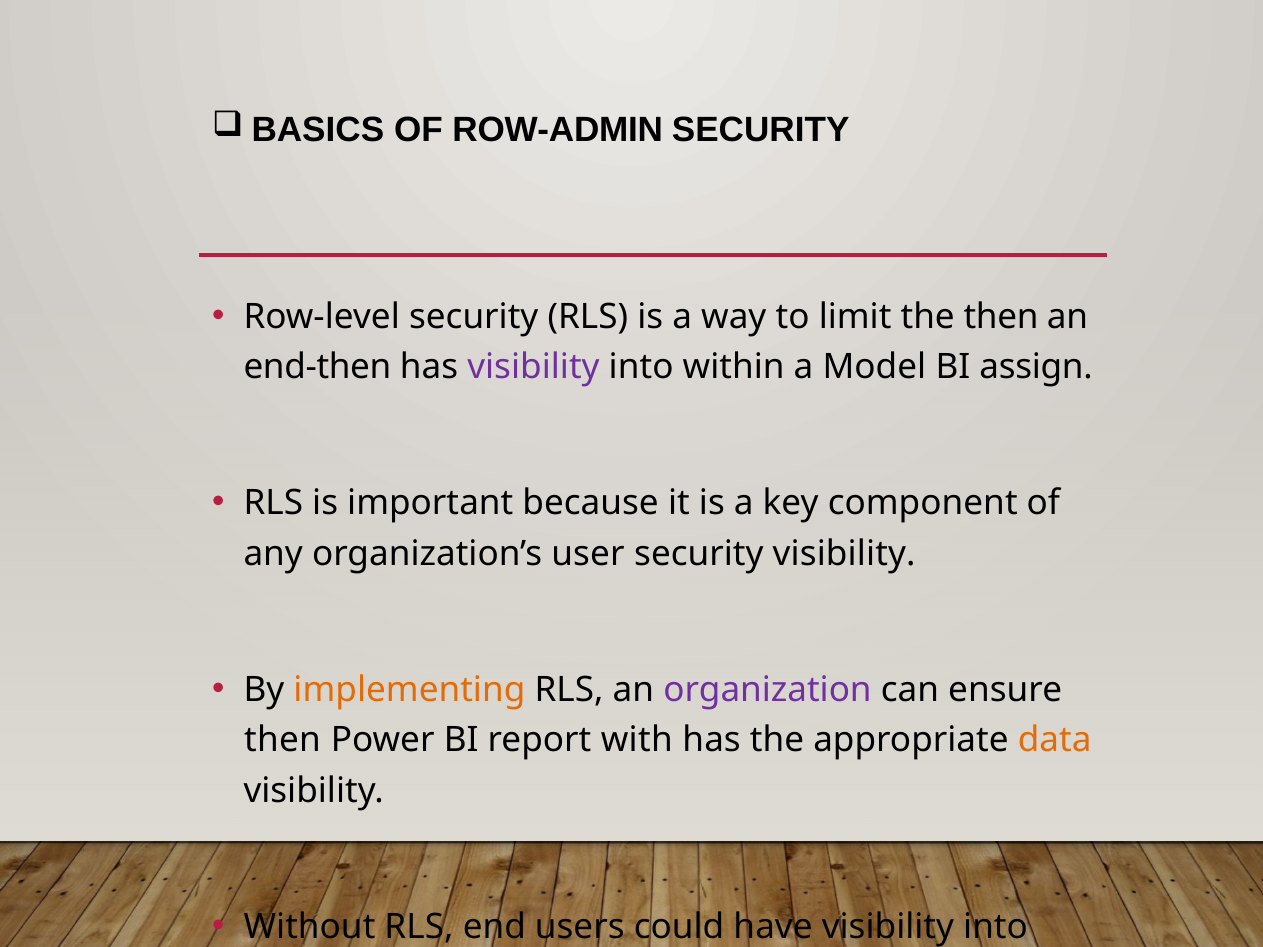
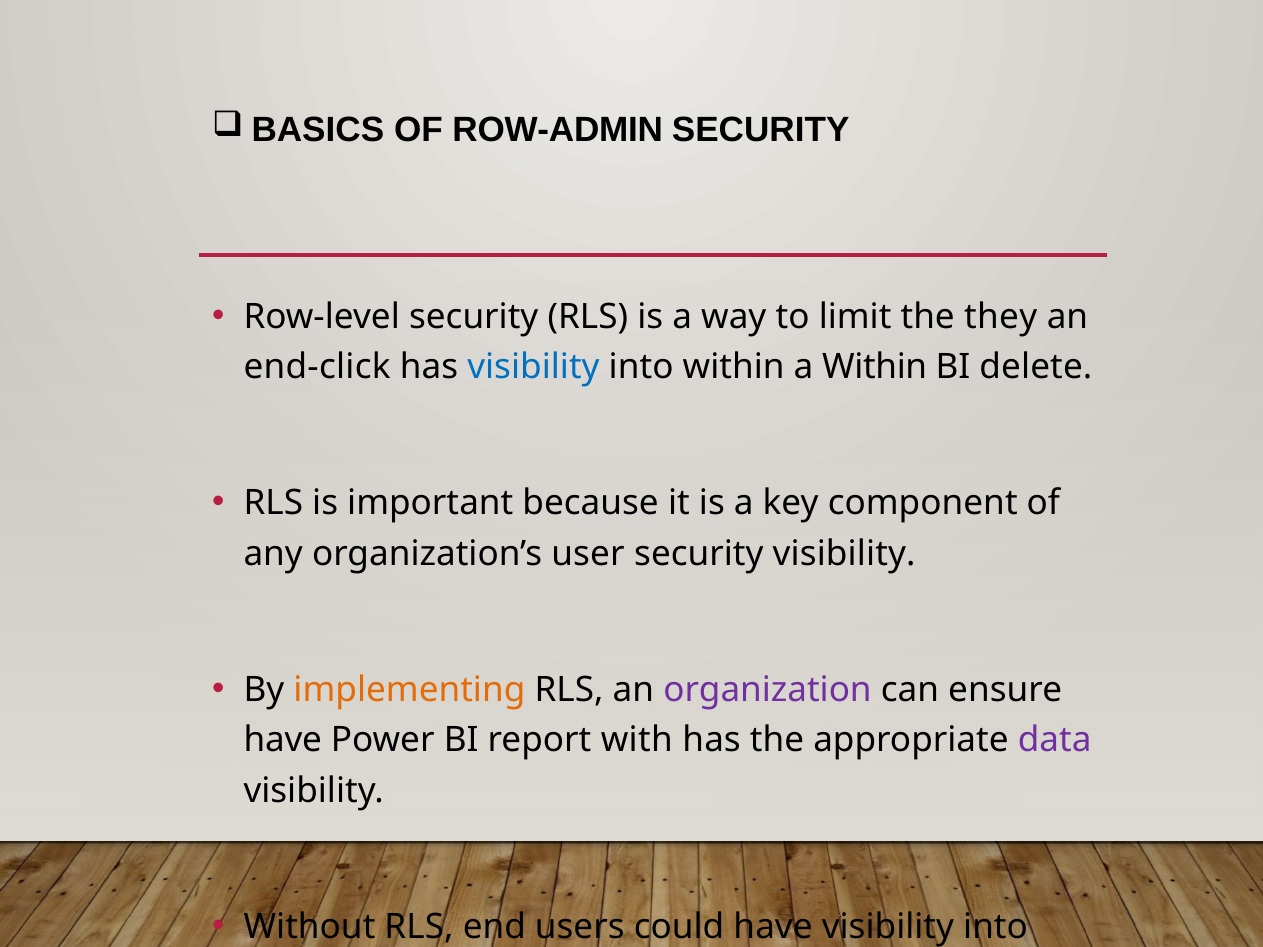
the then: then -> they (1001, 317)
end-then: end-then -> end-click (317, 367)
visibility colour: purple -> blue (533, 367)
a Model: Model -> Within (875, 367)
assign: assign -> delete (1036, 367)
then: then -> have (283, 740)
data colour: orange -> purple (1055, 740)
